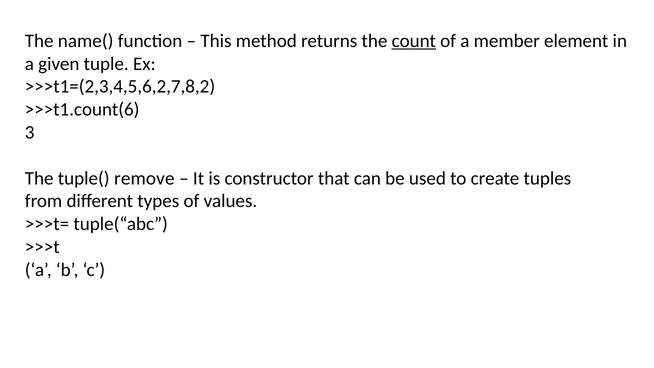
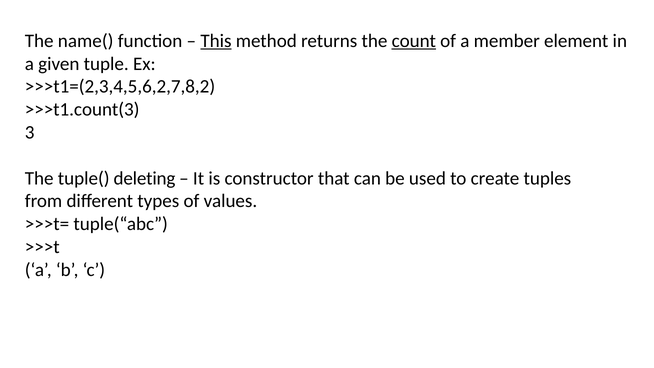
This underline: none -> present (216, 41)
>>>t1.count(6: >>>t1.count(6 -> >>>t1.count(3 (82, 109)
remove: remove -> deleting (144, 178)
